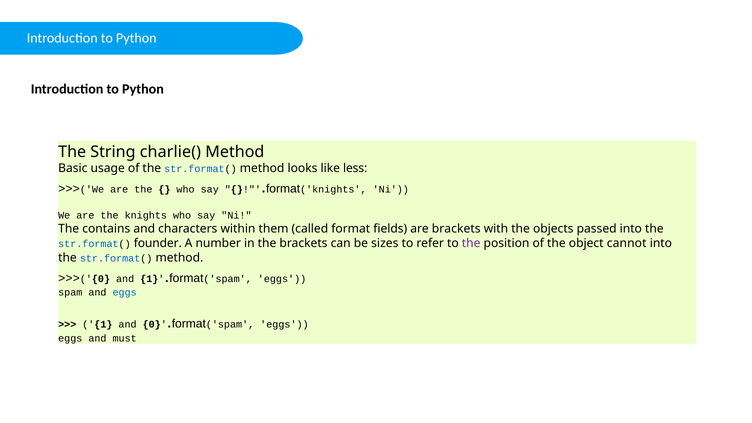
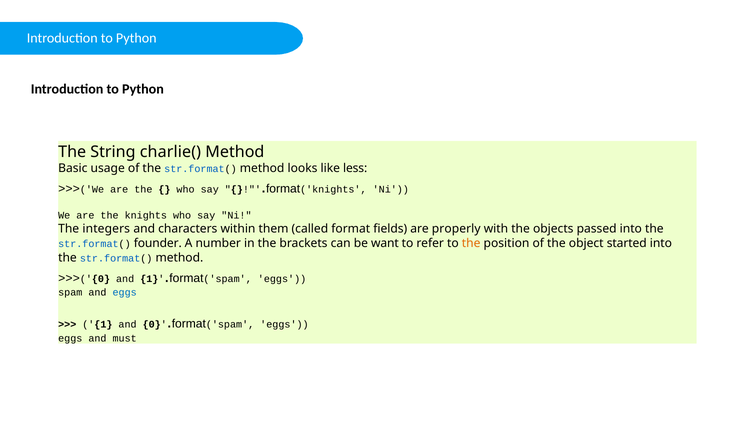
contains: contains -> integers (106, 229)
are brackets: brackets -> properly (456, 229)
sizes: sizes -> want (385, 243)
the colour: purple -> orange (471, 243)
cannot: cannot -> started (627, 243)
